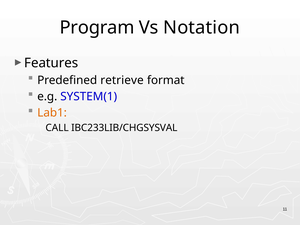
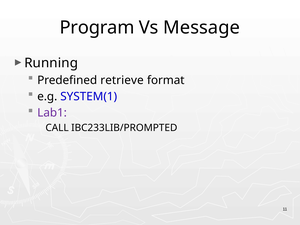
Notation: Notation -> Message (202, 28)
Features: Features -> Running (51, 63)
Lab1 colour: orange -> purple (52, 113)
IBC233LIB/CHGSYSVAL: IBC233LIB/CHGSYSVAL -> IBC233LIB/PROMPTED (124, 128)
